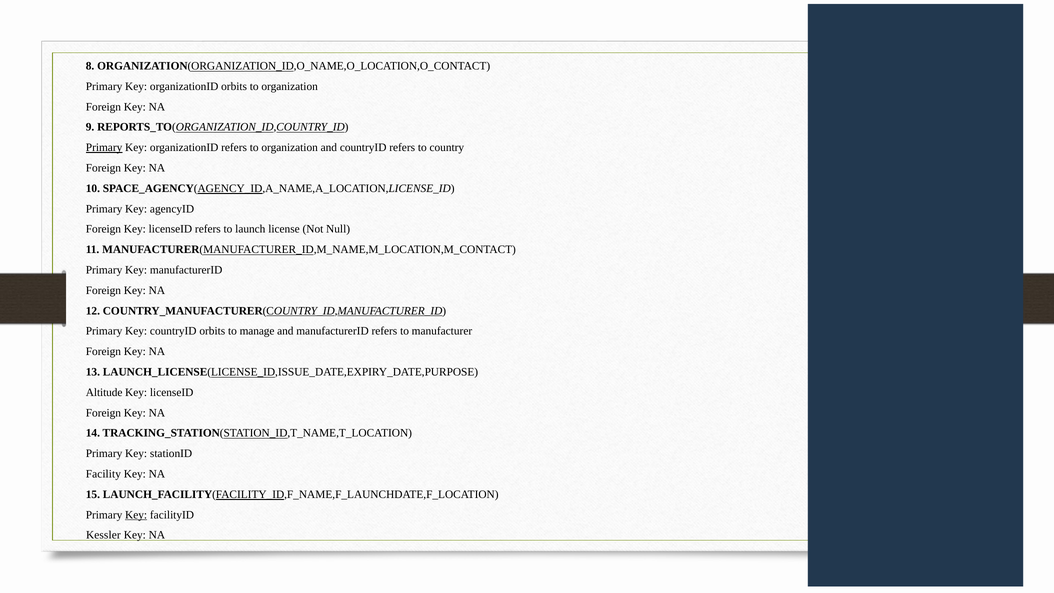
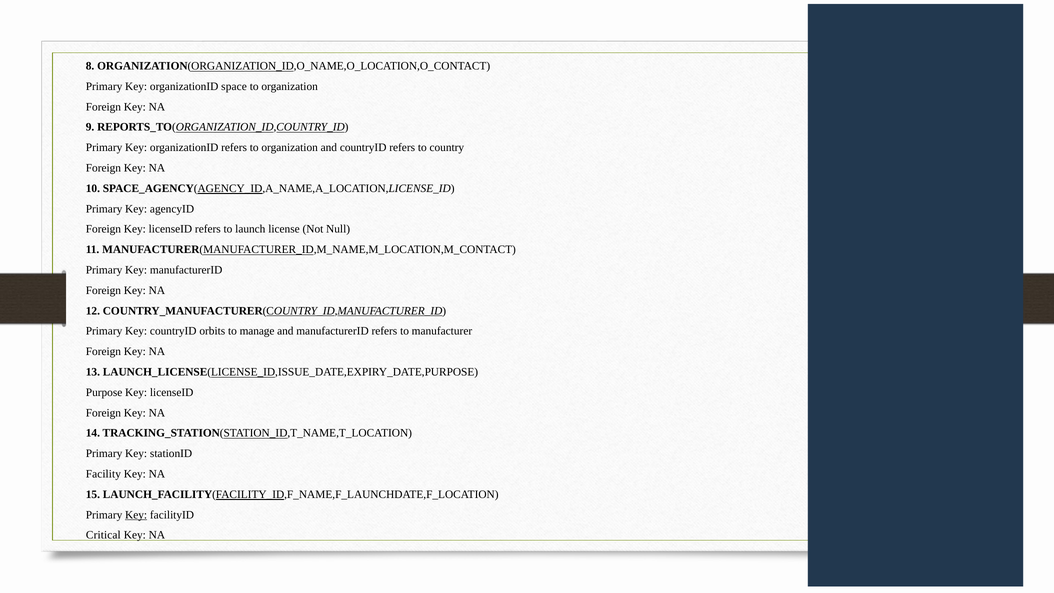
organizationID orbits: orbits -> space (234, 86)
Primary underline: present -> none (104, 148)
Altitude: Altitude -> Purpose (104, 392)
Kessler: Kessler -> Critical (103, 535)
